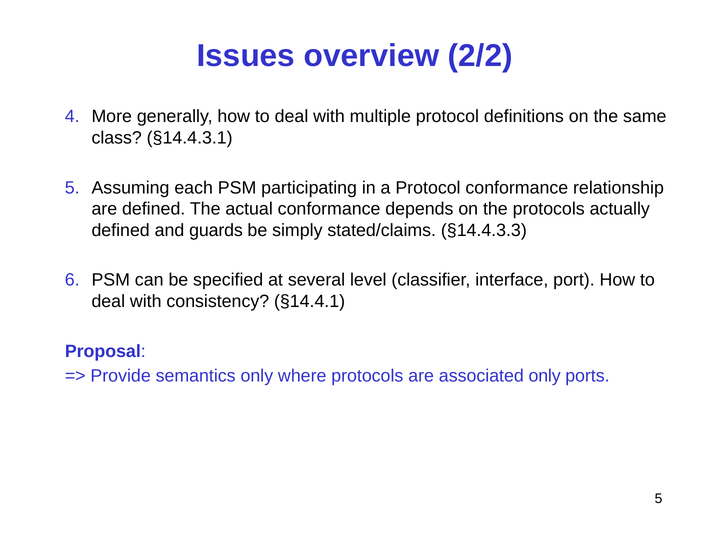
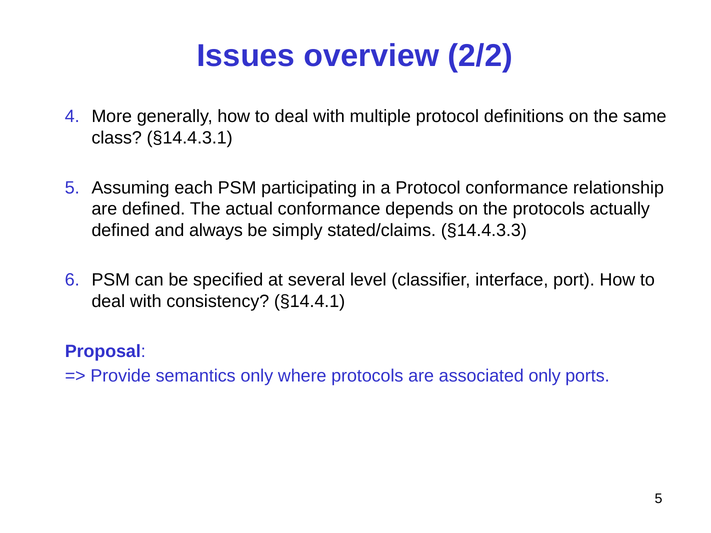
guards: guards -> always (216, 230)
